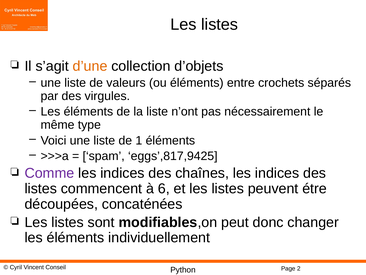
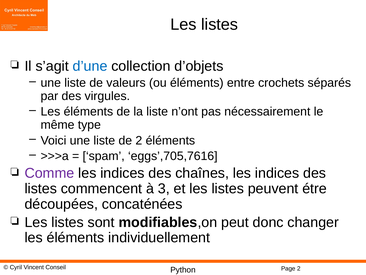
d’une colour: orange -> blue (90, 66)
de 1: 1 -> 2 (139, 140)
eggs’,817,9425: eggs’,817,9425 -> eggs’,705,7616 (173, 156)
6: 6 -> 3 (164, 188)
